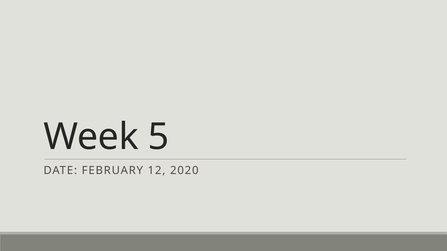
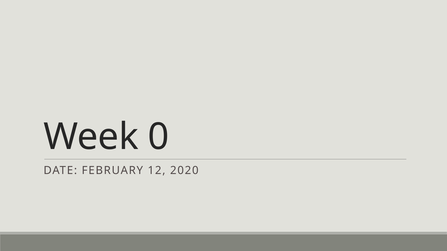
5: 5 -> 0 (159, 137)
